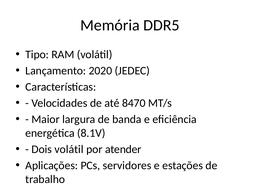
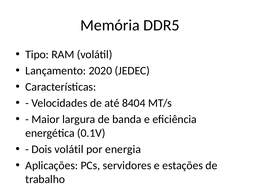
8470: 8470 -> 8404 (134, 103)
8.1V: 8.1V -> 0.1V (91, 133)
atender: atender -> energia (123, 149)
